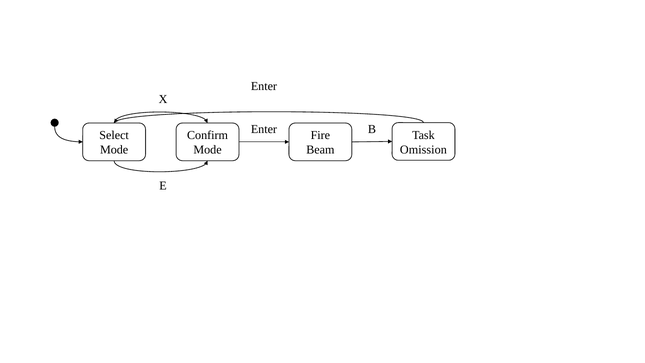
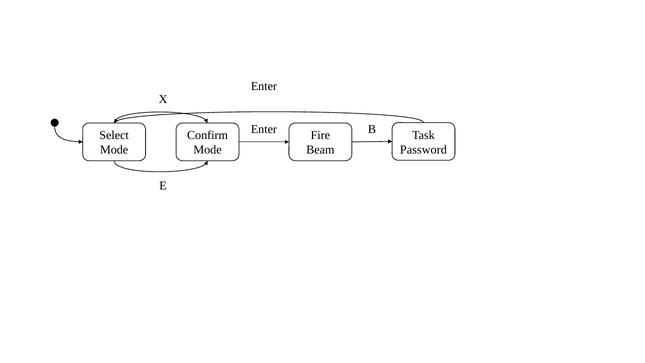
Omission: Omission -> Password (423, 149)
